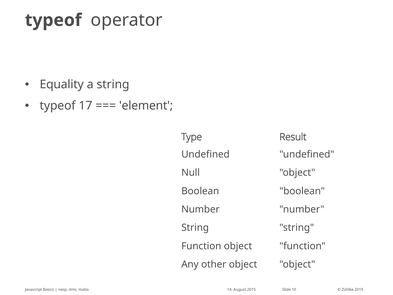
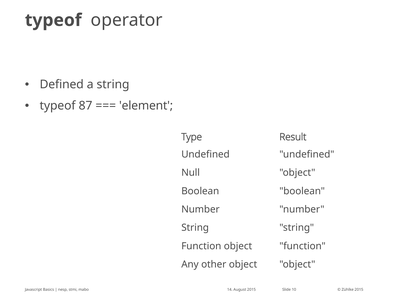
Equality: Equality -> Defined (62, 84)
17: 17 -> 87 (86, 106)
